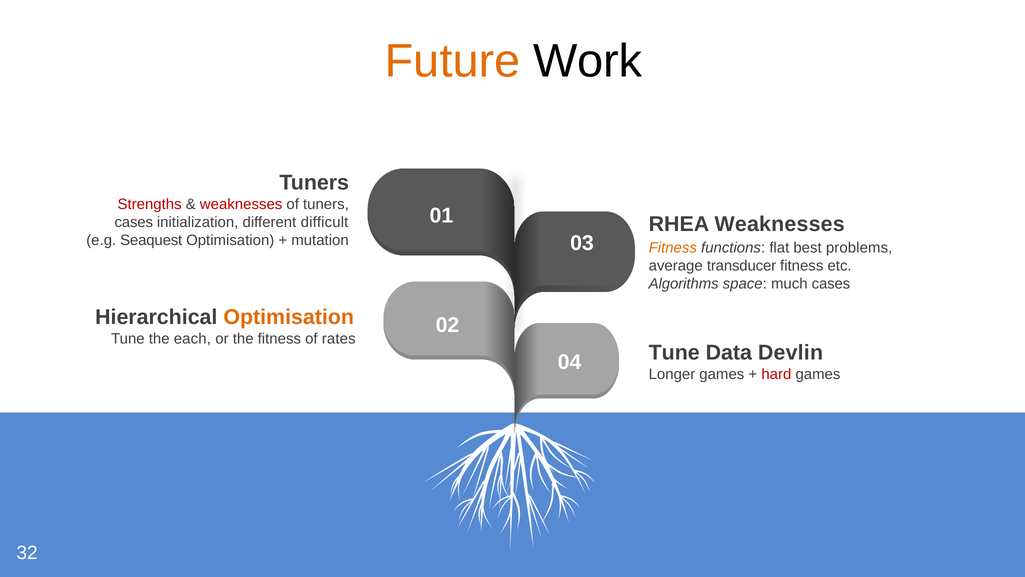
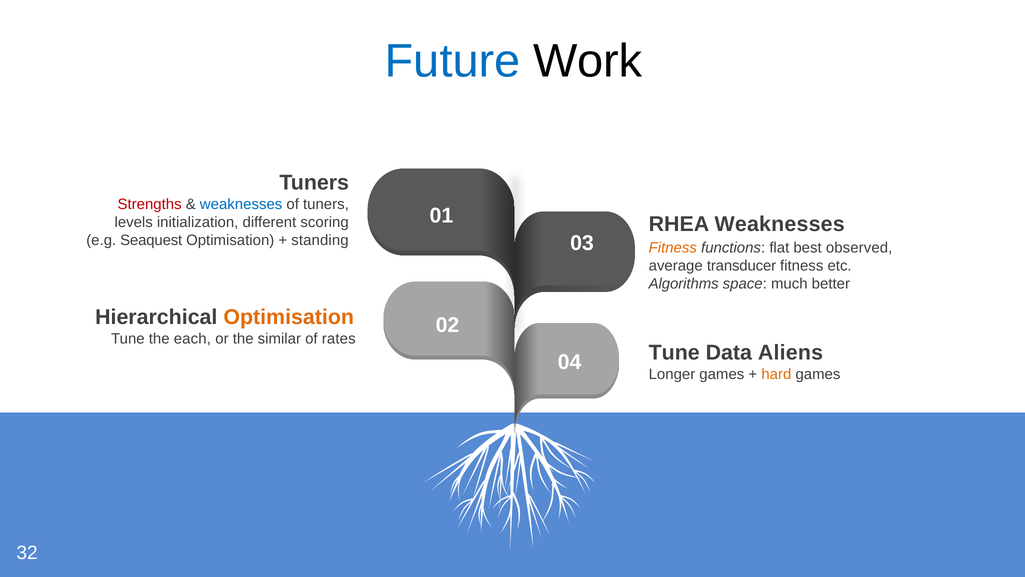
Future colour: orange -> blue (453, 61)
weaknesses colour: red -> blue (241, 204)
cases: cases -> levels (134, 222)
difficult: difficult -> scoring (325, 222)
mutation: mutation -> standing (320, 240)
problems: problems -> observed (859, 247)
much cases: cases -> better (831, 283)
the fitness: fitness -> similar (279, 338)
Devlin: Devlin -> Aliens (790, 352)
hard colour: red -> orange (776, 374)
